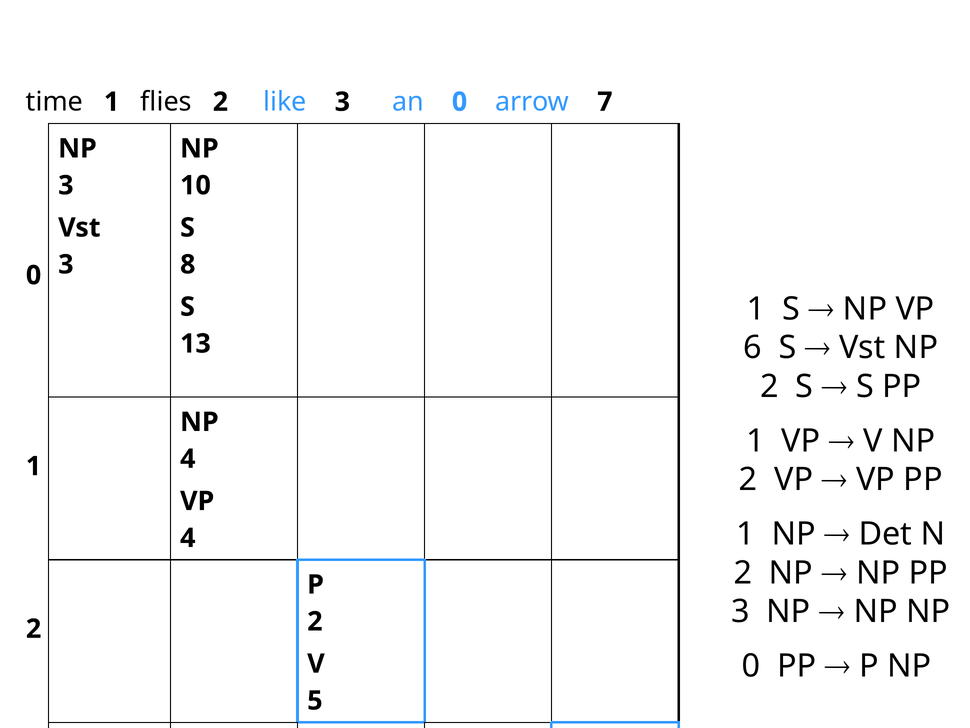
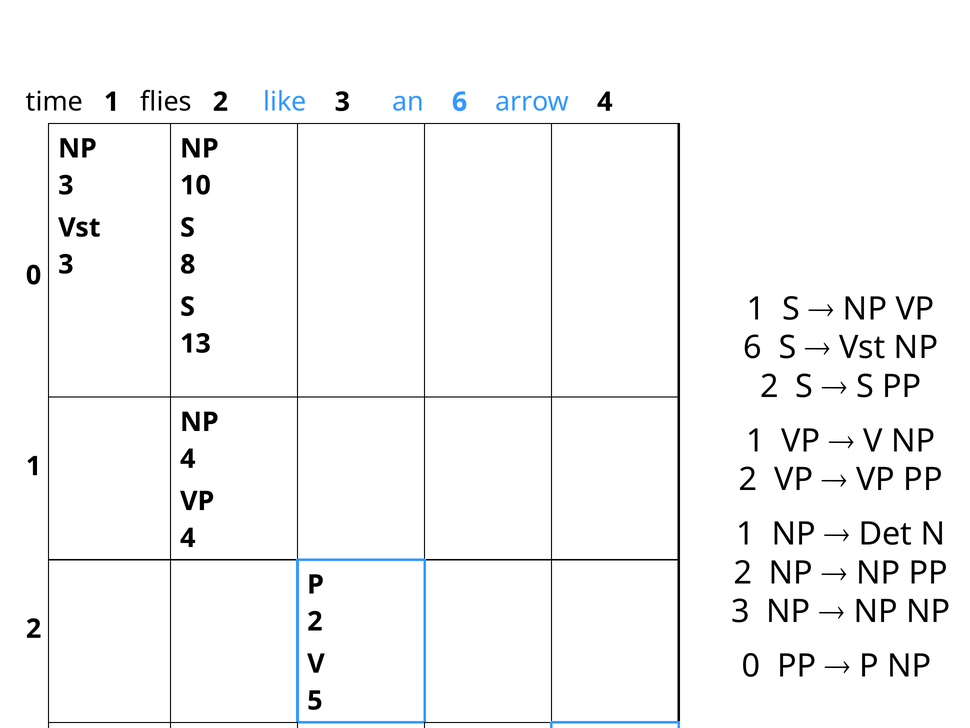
an 0: 0 -> 6 (460, 102)
arrow 7: 7 -> 4 (605, 102)
